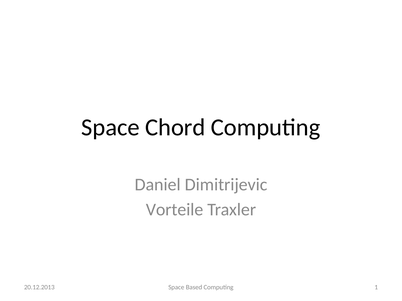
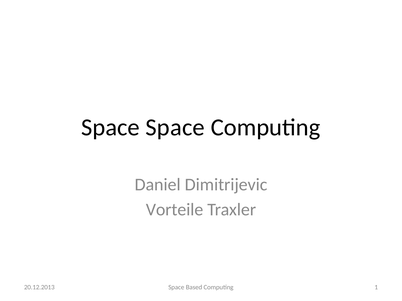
Space Chord: Chord -> Space (175, 128)
